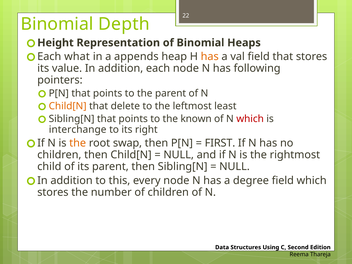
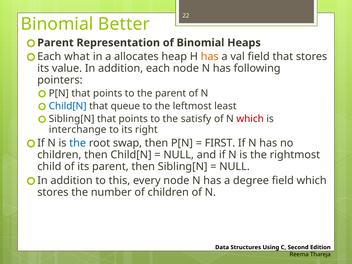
Depth: Depth -> Better (124, 24)
Height: Height -> Parent (55, 43)
appends: appends -> allocates (136, 57)
Child[N colour: orange -> blue (68, 106)
delete: delete -> queue (125, 106)
known: known -> satisfy (196, 119)
the colour: orange -> blue (78, 143)
